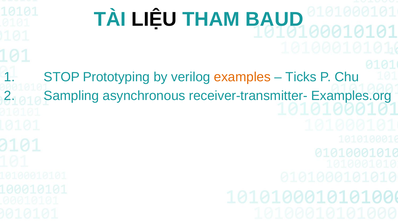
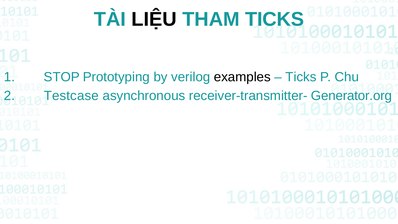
THAM BAUD: BAUD -> TICKS (275, 19)
examples colour: orange -> black (242, 77)
Sampling: Sampling -> Testcase (71, 96)
Examples.org: Examples.org -> Generator.org (351, 96)
